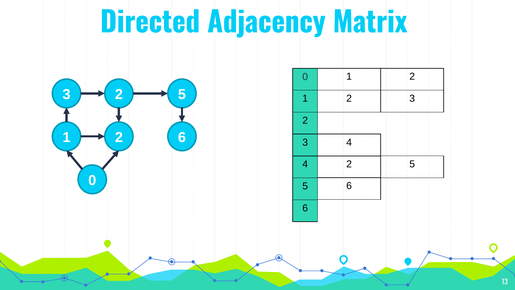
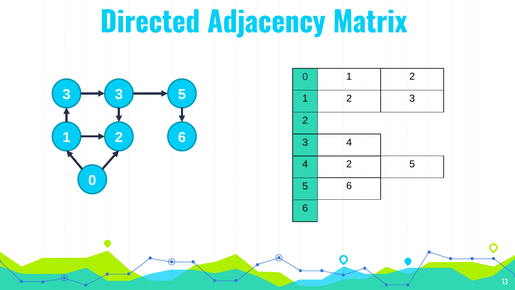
3 2: 2 -> 3 (119, 94)
